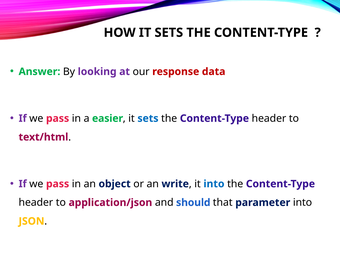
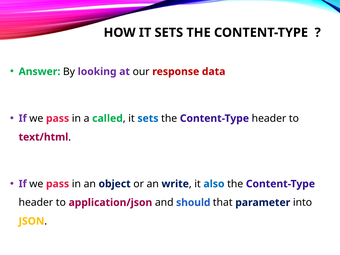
easier: easier -> called (107, 118)
it into: into -> also (214, 184)
